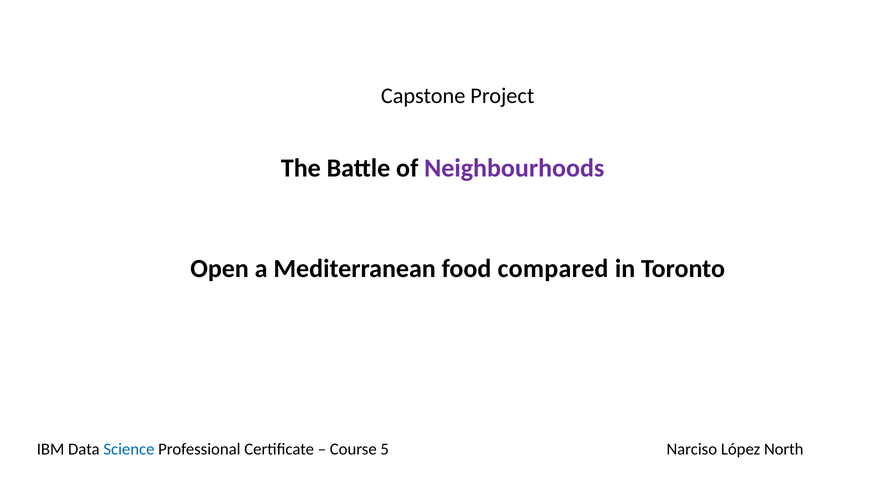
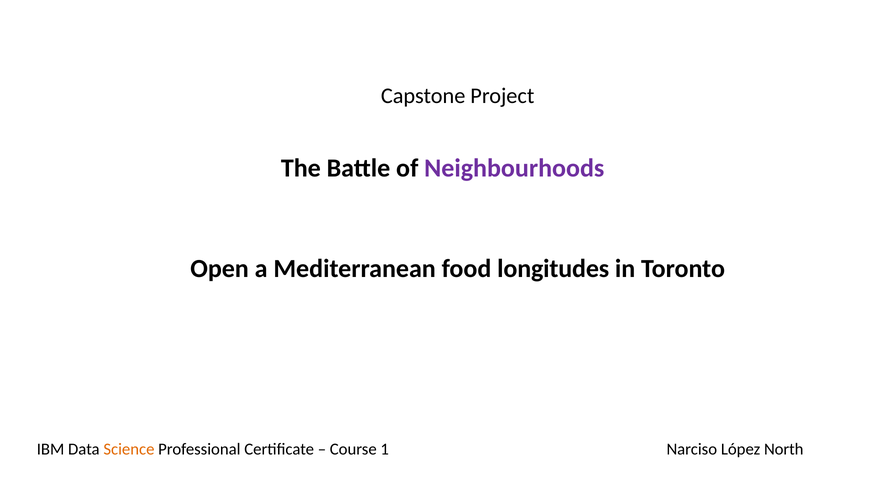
compared: compared -> longitudes (553, 269)
Science colour: blue -> orange (129, 449)
5: 5 -> 1 (385, 449)
